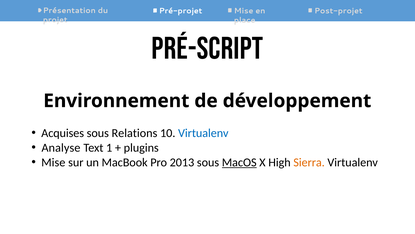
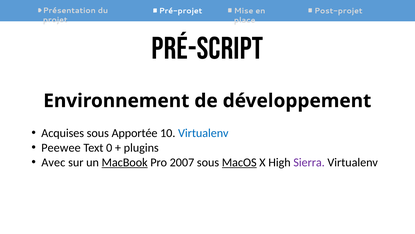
Relations: Relations -> Apportée (135, 133)
Analyse: Analyse -> Peewee (61, 147)
1: 1 -> 0 (109, 147)
Mise: Mise -> Avec (53, 162)
MacBook underline: none -> present (125, 162)
2013: 2013 -> 2007 (182, 162)
Sierra colour: orange -> purple (309, 162)
